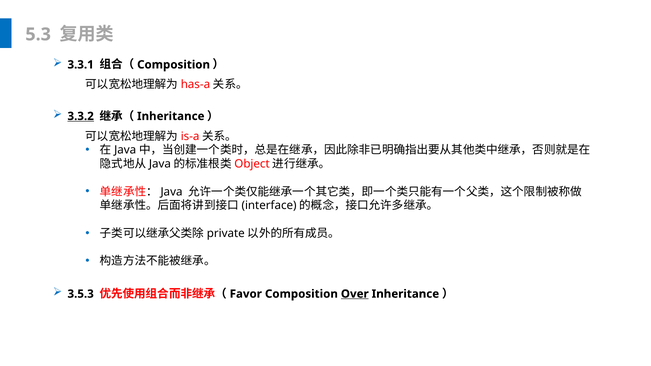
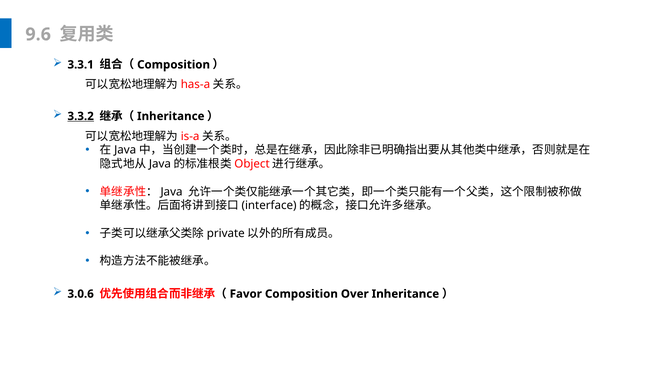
5.3: 5.3 -> 9.6 (38, 34)
3.5.3: 3.5.3 -> 3.0.6 (81, 294)
Over underline: present -> none (355, 294)
